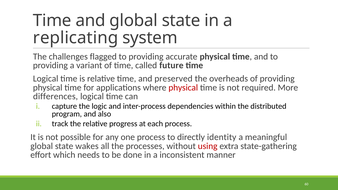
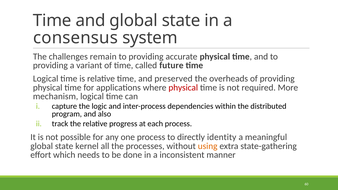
replicating: replicating -> consensus (76, 38)
flagged: flagged -> remain (103, 57)
differences: differences -> mechanism (56, 97)
wakes: wakes -> kernel (87, 146)
using colour: red -> orange (208, 146)
